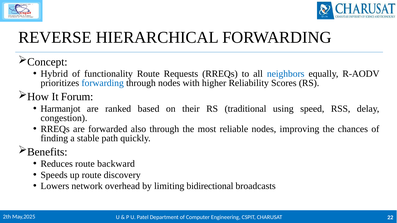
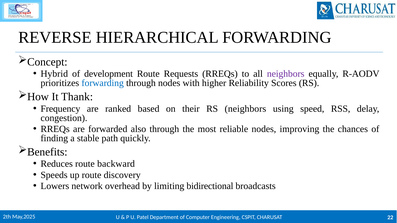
functionality: functionality -> development (109, 74)
neighbors colour: blue -> purple (286, 74)
Forum: Forum -> Thank (77, 97)
Harmanjot: Harmanjot -> Frequency (60, 109)
RS traditional: traditional -> neighbors (245, 109)
